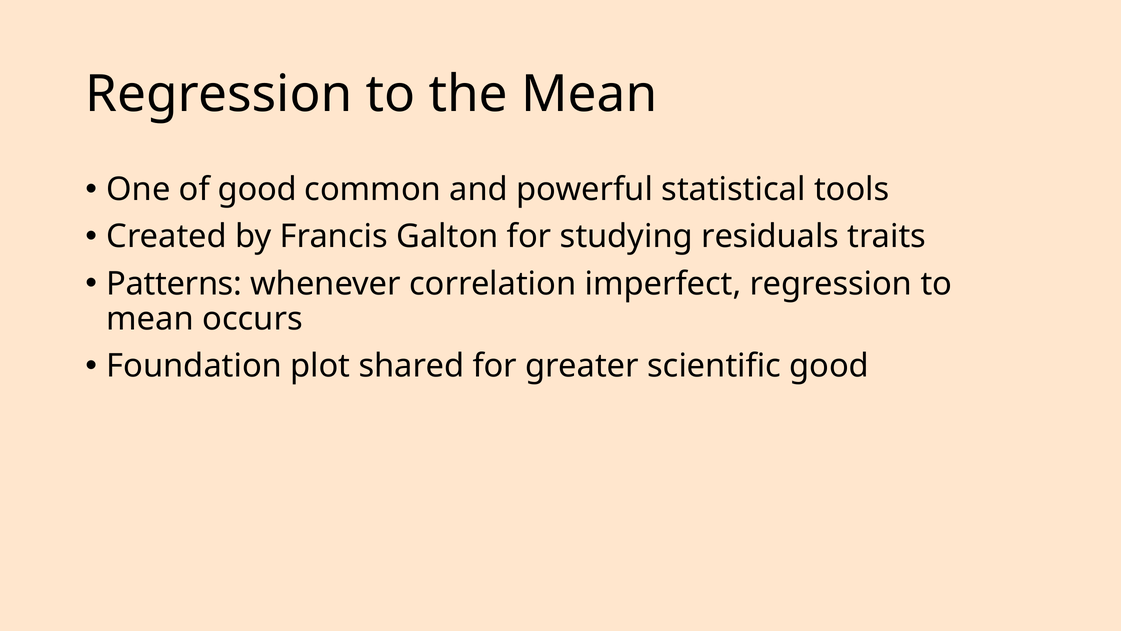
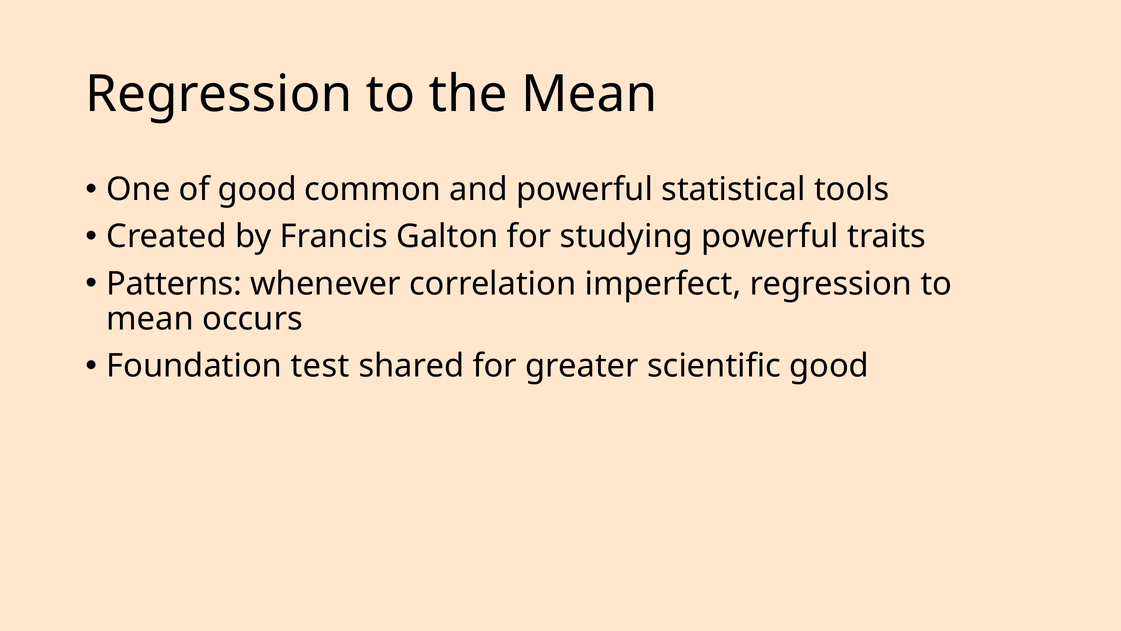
studying residuals: residuals -> powerful (770, 237)
plot: plot -> test (320, 366)
